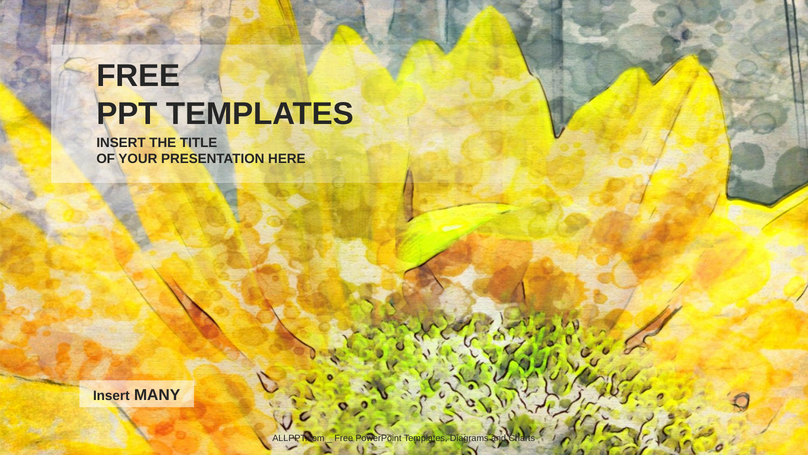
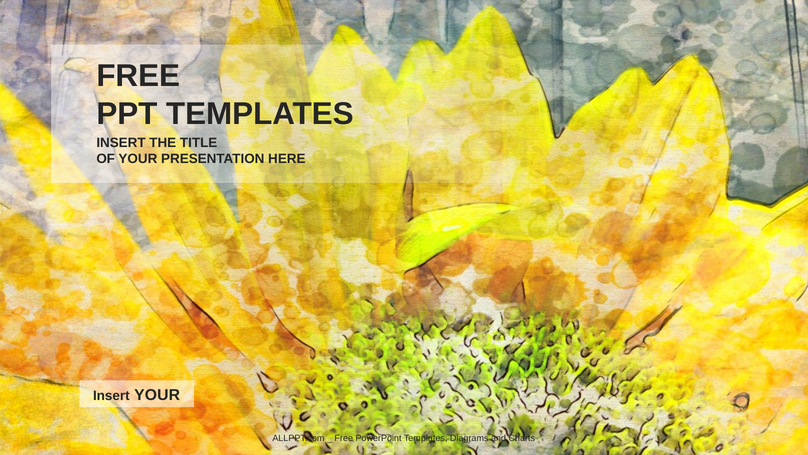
Insert MANY: MANY -> YOUR (157, 394)
